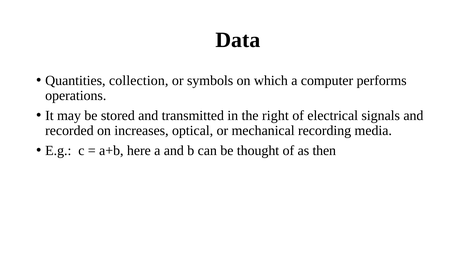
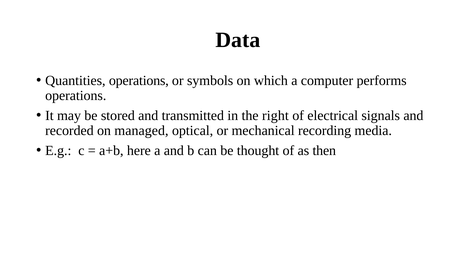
Quantities collection: collection -> operations (139, 80)
increases: increases -> managed (141, 130)
